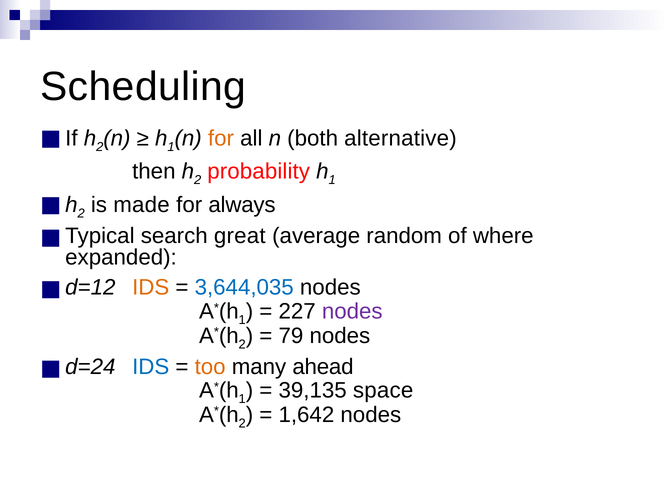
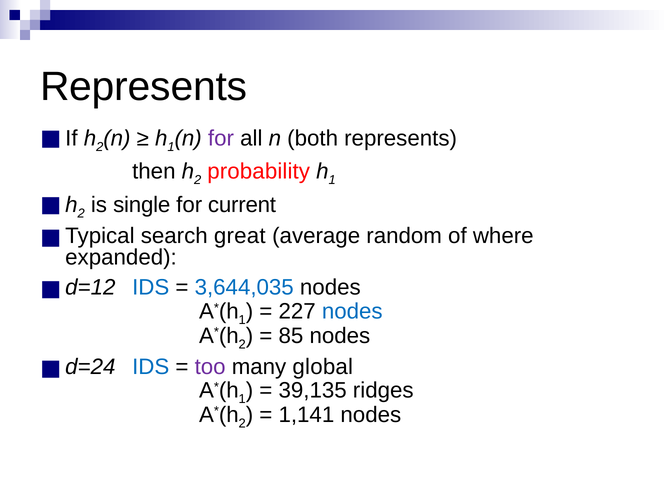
Scheduling: Scheduling -> Represents (144, 86)
for colour: orange -> purple (221, 138)
both alternative: alternative -> represents (401, 138)
made: made -> single (142, 205)
always: always -> current (242, 205)
IDS colour: orange -> blue (151, 287)
nodes colour: purple -> blue (352, 311)
79: 79 -> 85 (291, 336)
too colour: orange -> purple (210, 366)
ahead: ahead -> global (323, 366)
space: space -> ridges (383, 390)
1,642: 1,642 -> 1,141 (306, 415)
